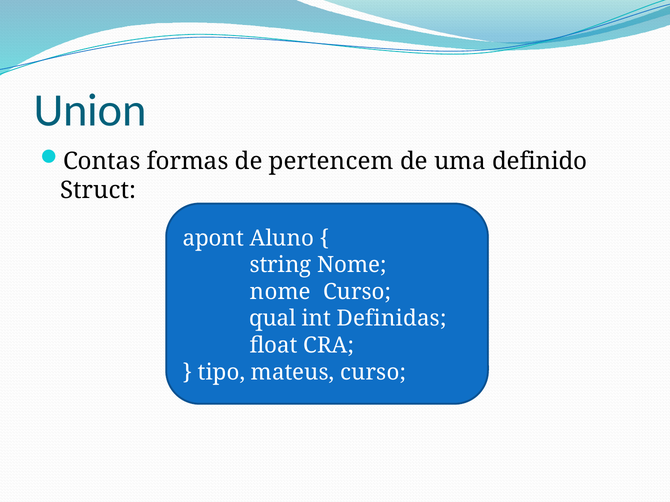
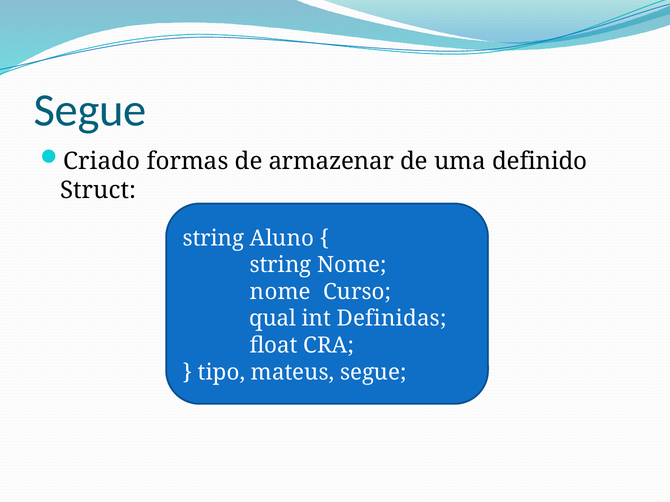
Union: Union -> Segue (90, 111)
Contas: Contas -> Criado (102, 161)
pertencem: pertencem -> armazenar (331, 161)
apont: apont -> string (213, 239)
mateus curso: curso -> segue (373, 373)
